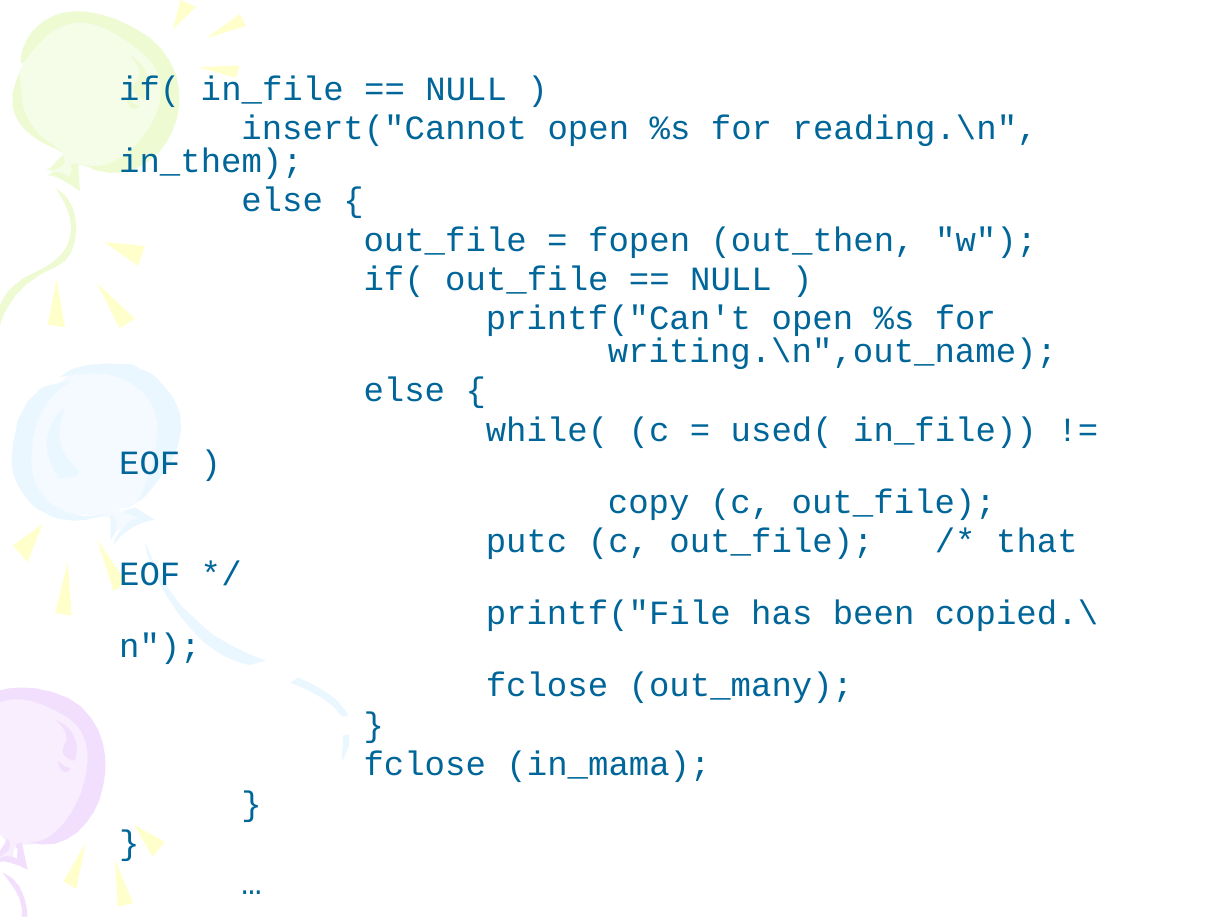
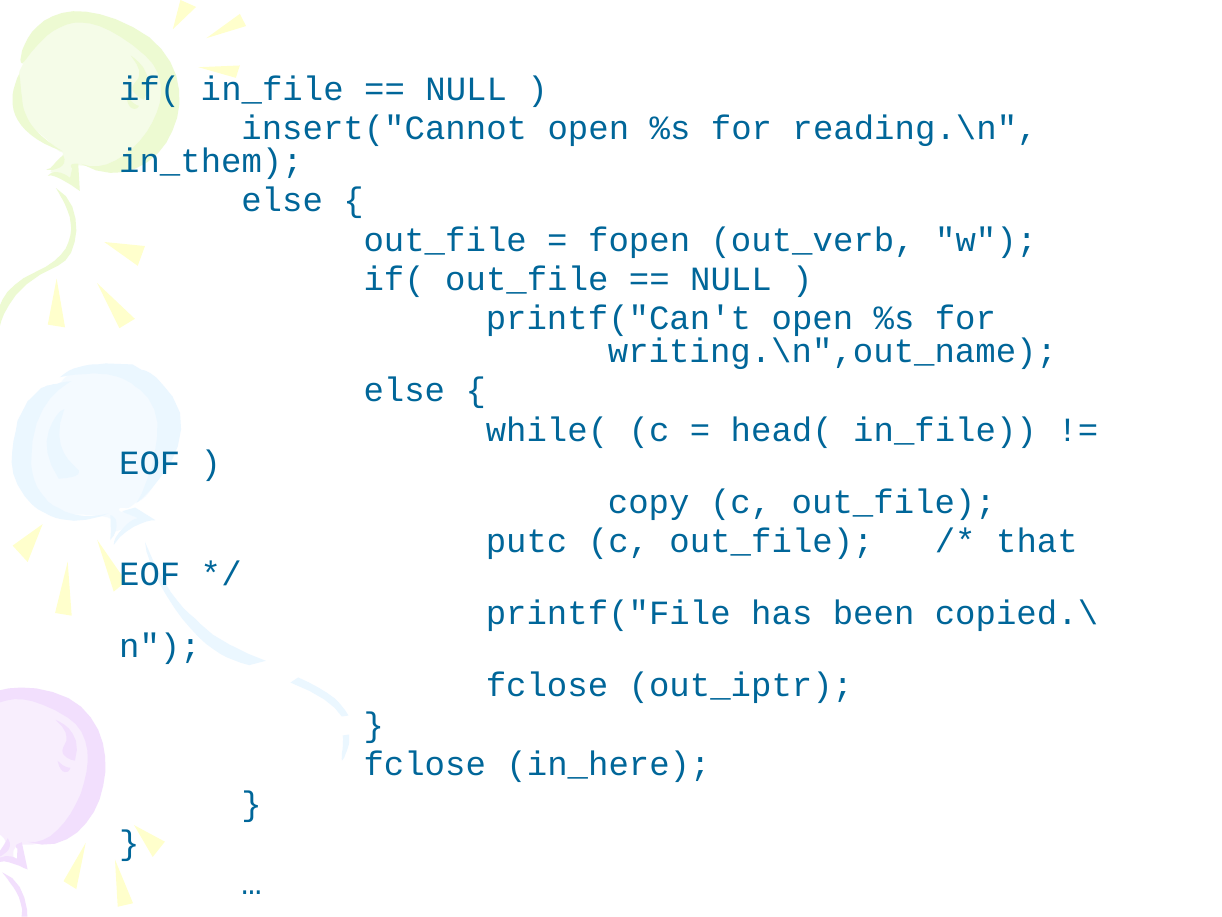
out_then: out_then -> out_verb (813, 240)
used(: used( -> head( (782, 430)
out_many: out_many -> out_iptr (741, 685)
in_mama: in_mama -> in_here (608, 764)
